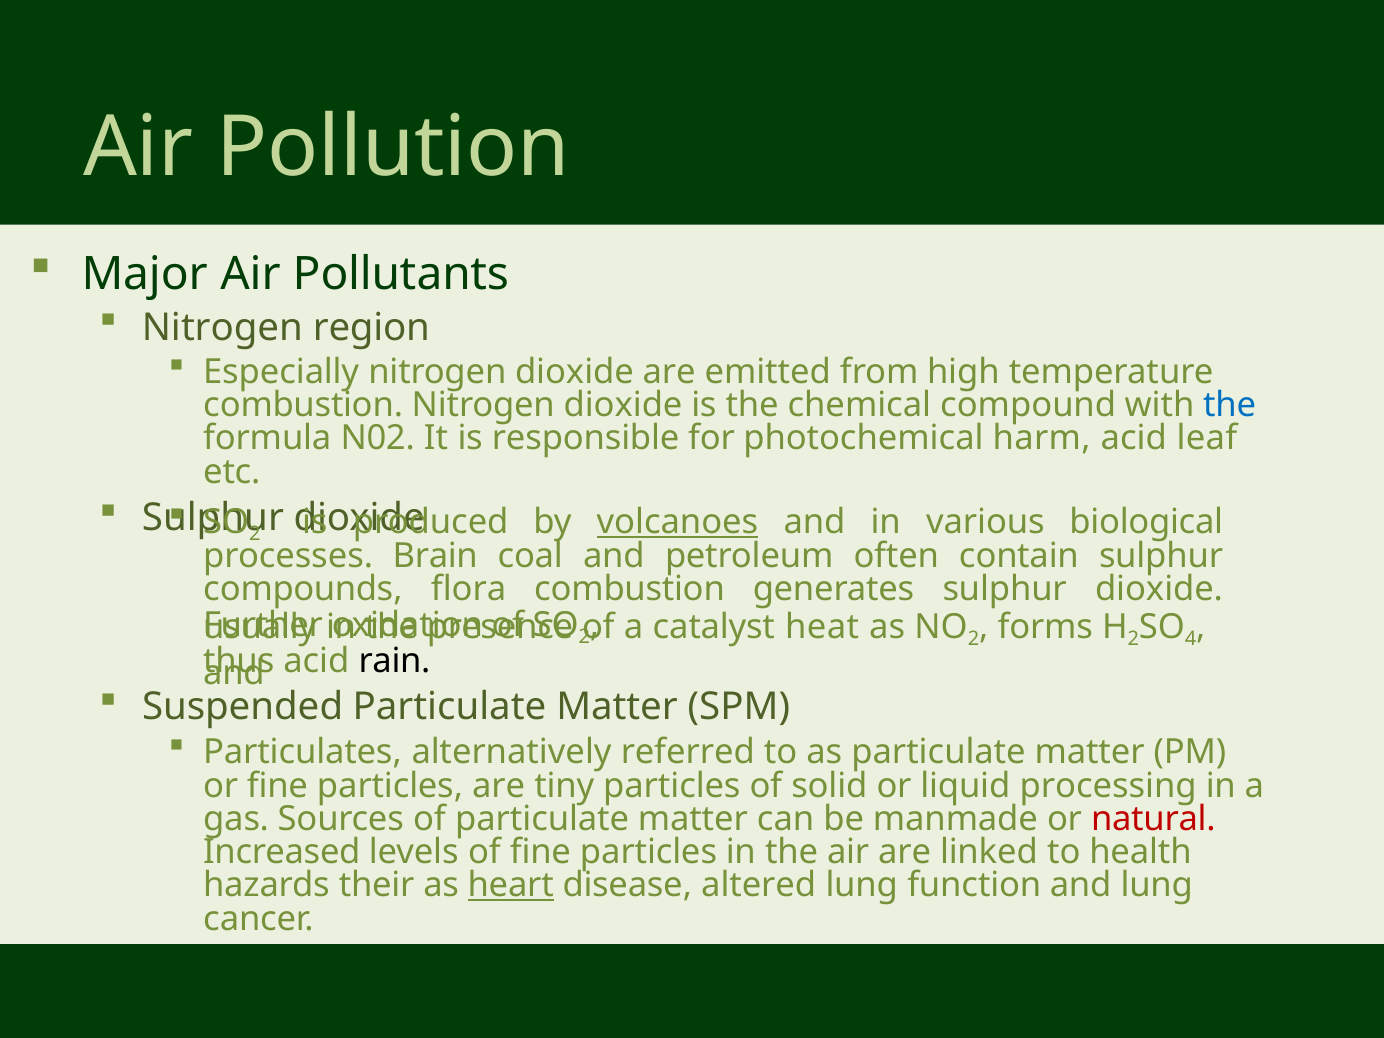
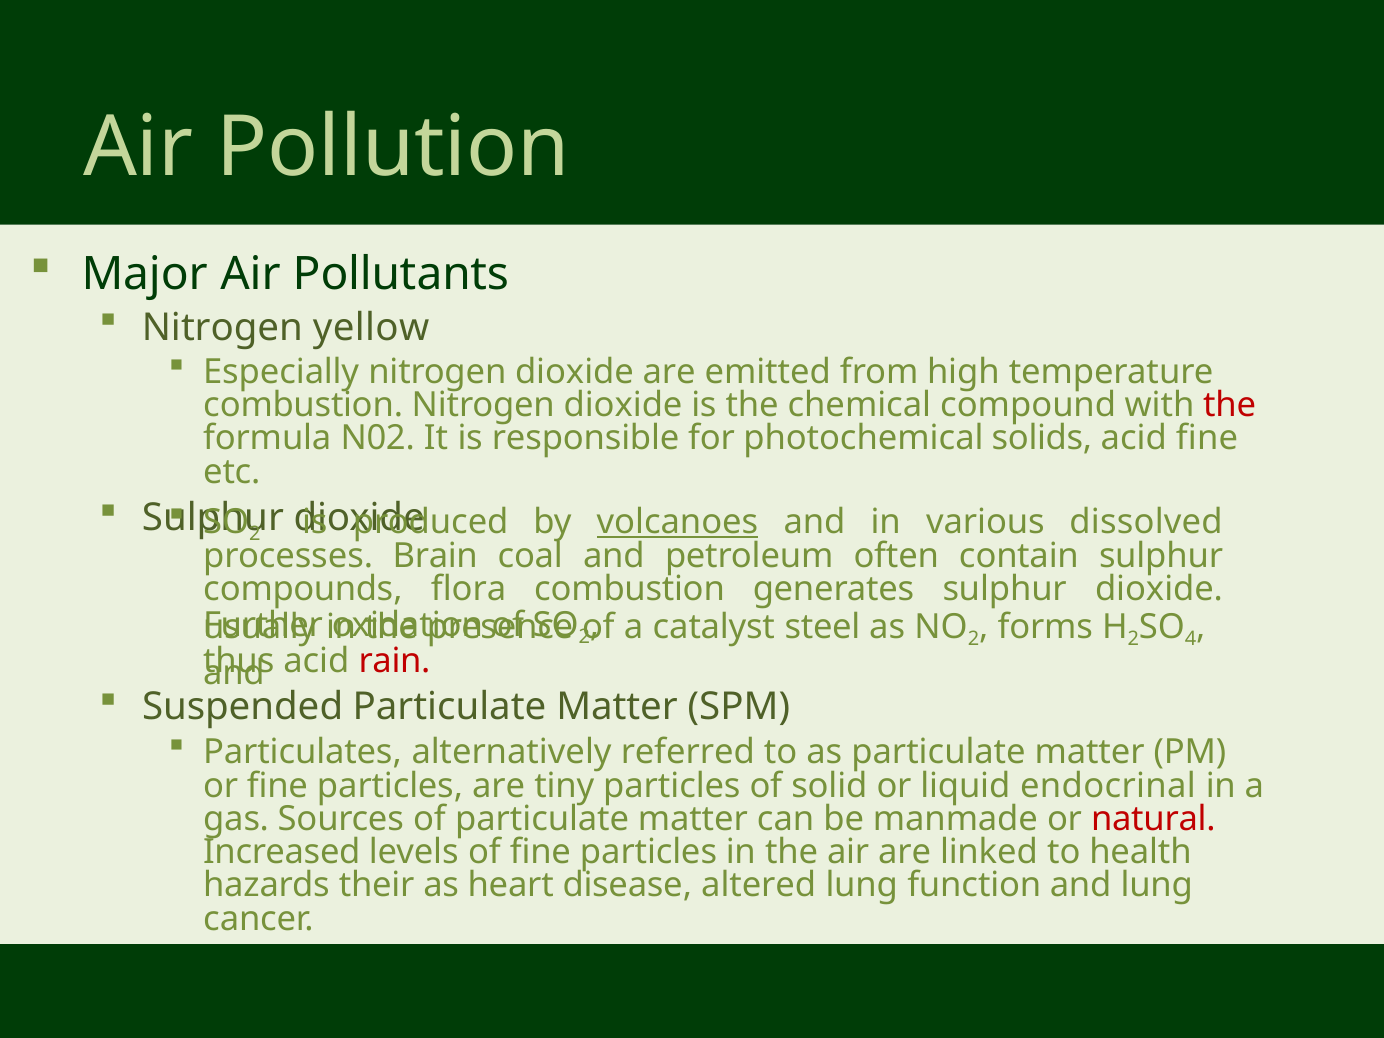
region: region -> yellow (371, 327)
the colour: blue -> red (1230, 405)
harm: harm -> solids (1042, 438)
acid leaf: leaf -> fine (1207, 438)
biological: biological -> dissolved (1146, 522)
heat: heat -> steel (823, 628)
rain colour: black -> red (394, 661)
processing: processing -> endocrinal (1108, 786)
heart underline: present -> none (511, 885)
